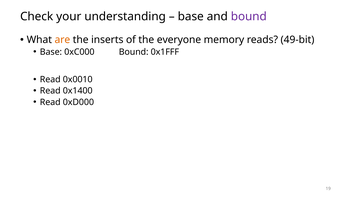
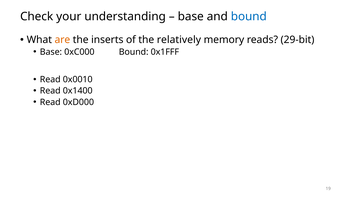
bound colour: purple -> blue (249, 16)
everyone: everyone -> relatively (179, 40)
49-bit: 49-bit -> 29-bit (297, 40)
